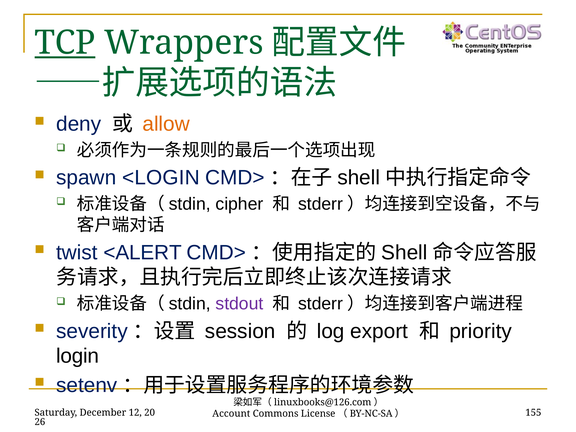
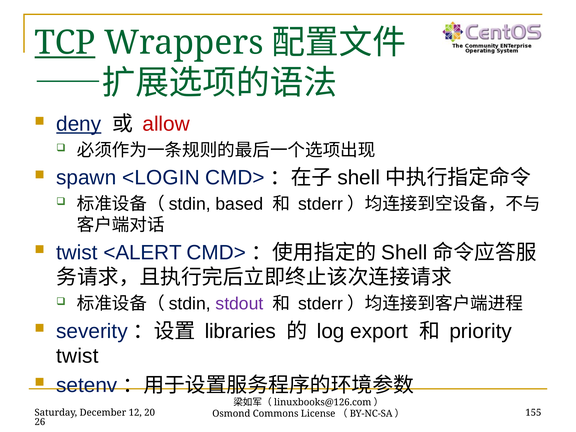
deny underline: none -> present (79, 124)
allow colour: orange -> red (166, 124)
cipher: cipher -> based (239, 204)
session: session -> libraries (240, 331)
login: login -> twist (77, 356)
Account: Account -> Osmond (231, 414)
